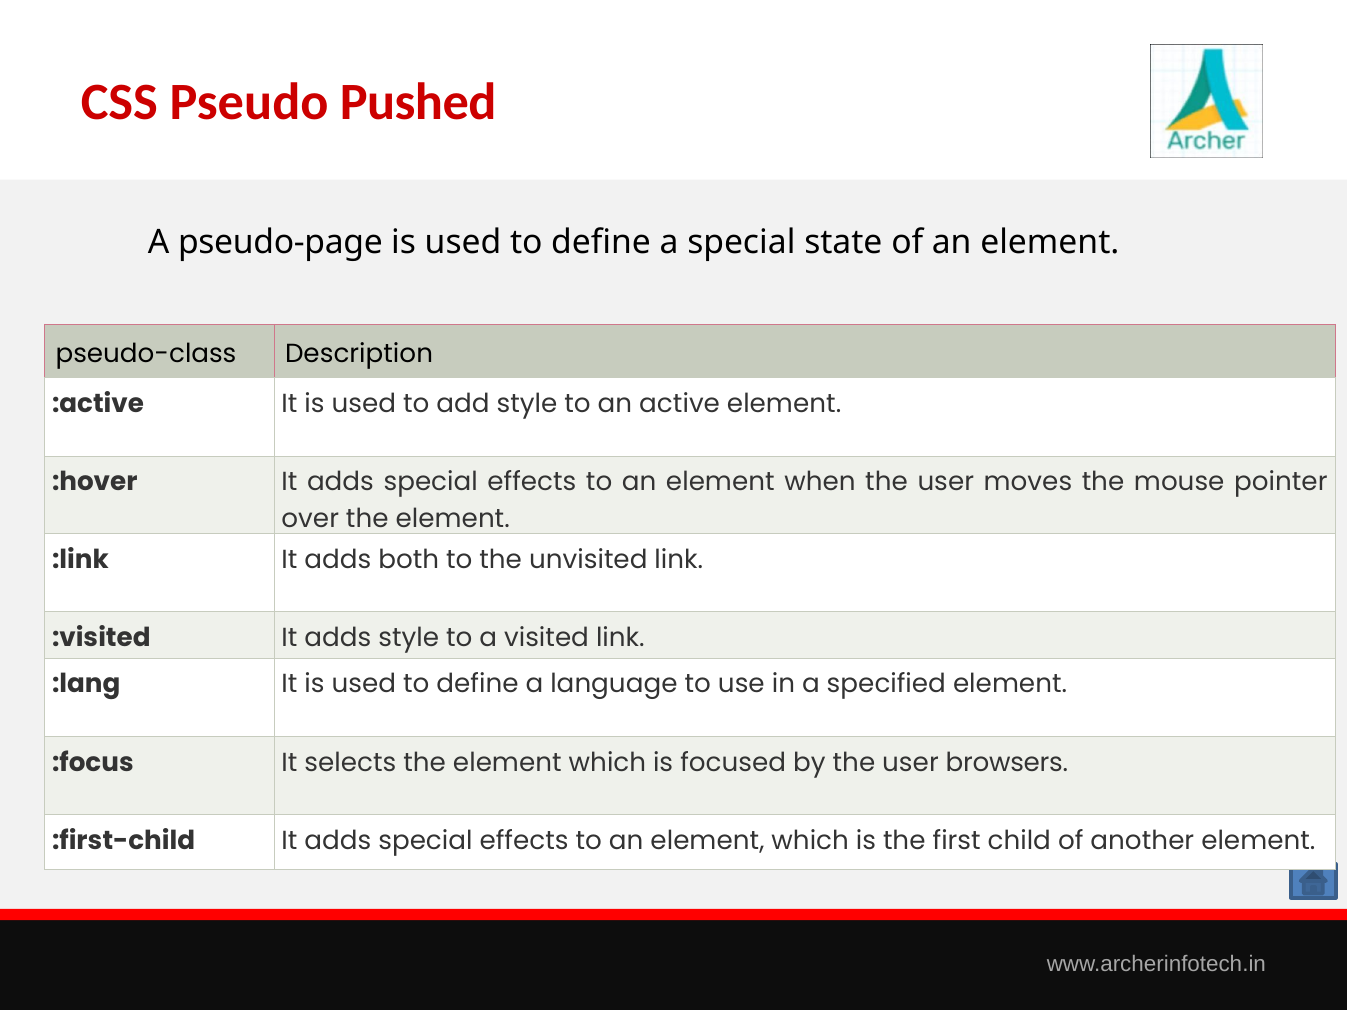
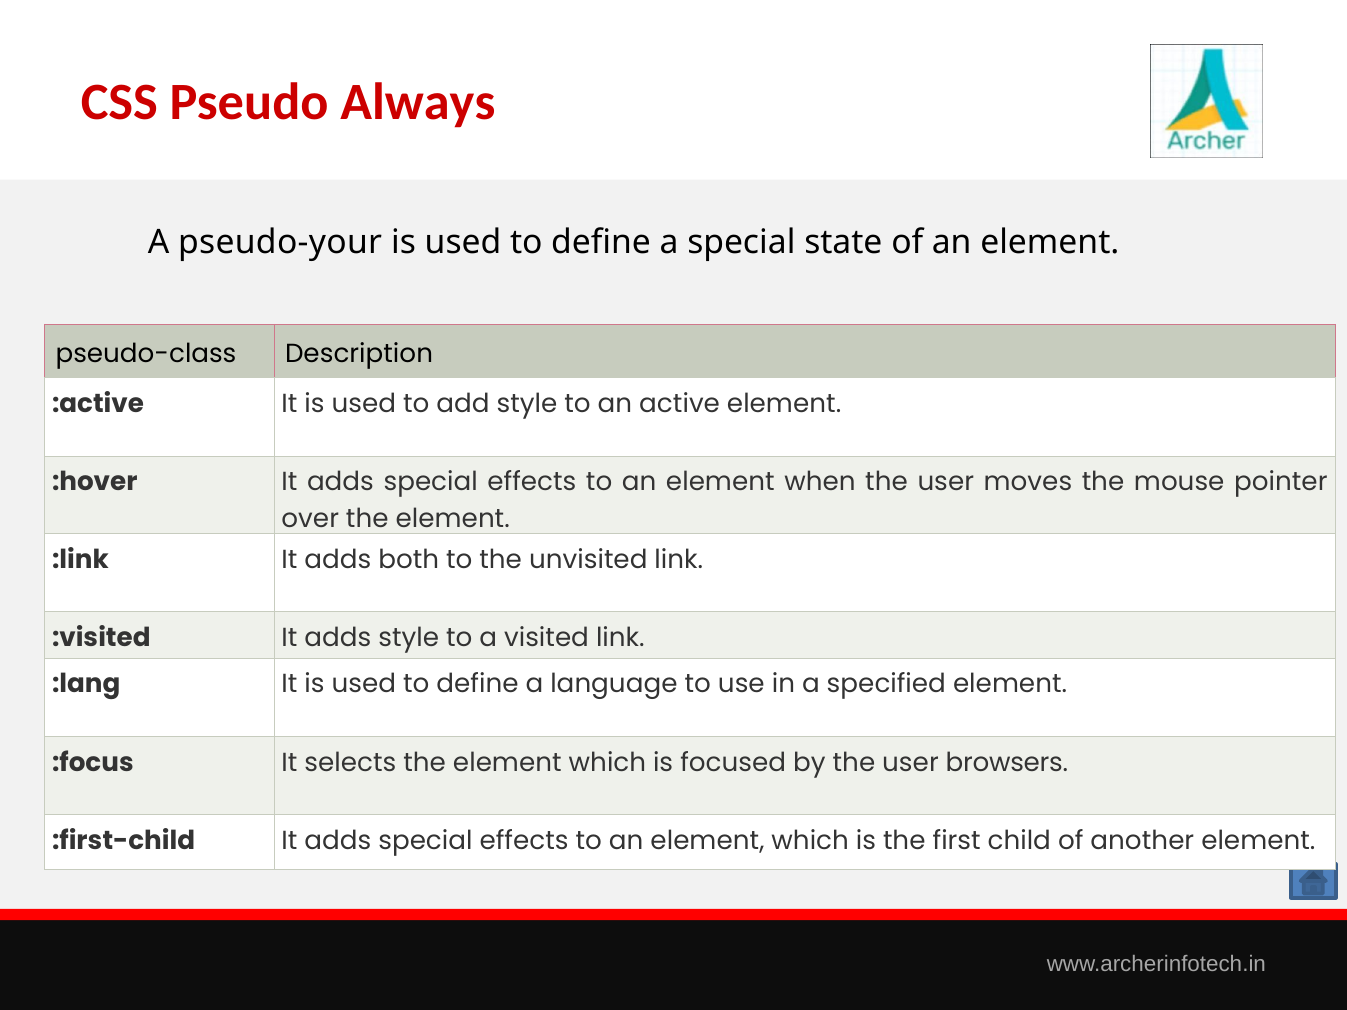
Pushed: Pushed -> Always (418, 102)
pseudo-page: pseudo-page -> pseudo-your (280, 242)
